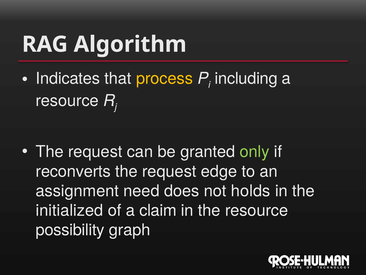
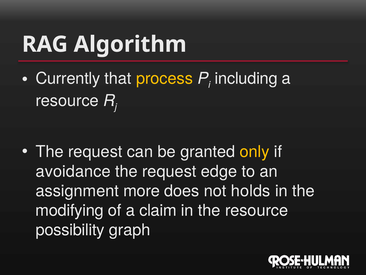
Indicates: Indicates -> Currently (68, 78)
only colour: light green -> yellow (255, 152)
reconverts: reconverts -> avoidance (73, 171)
need: need -> more (142, 191)
initialized: initialized -> modifying (70, 210)
